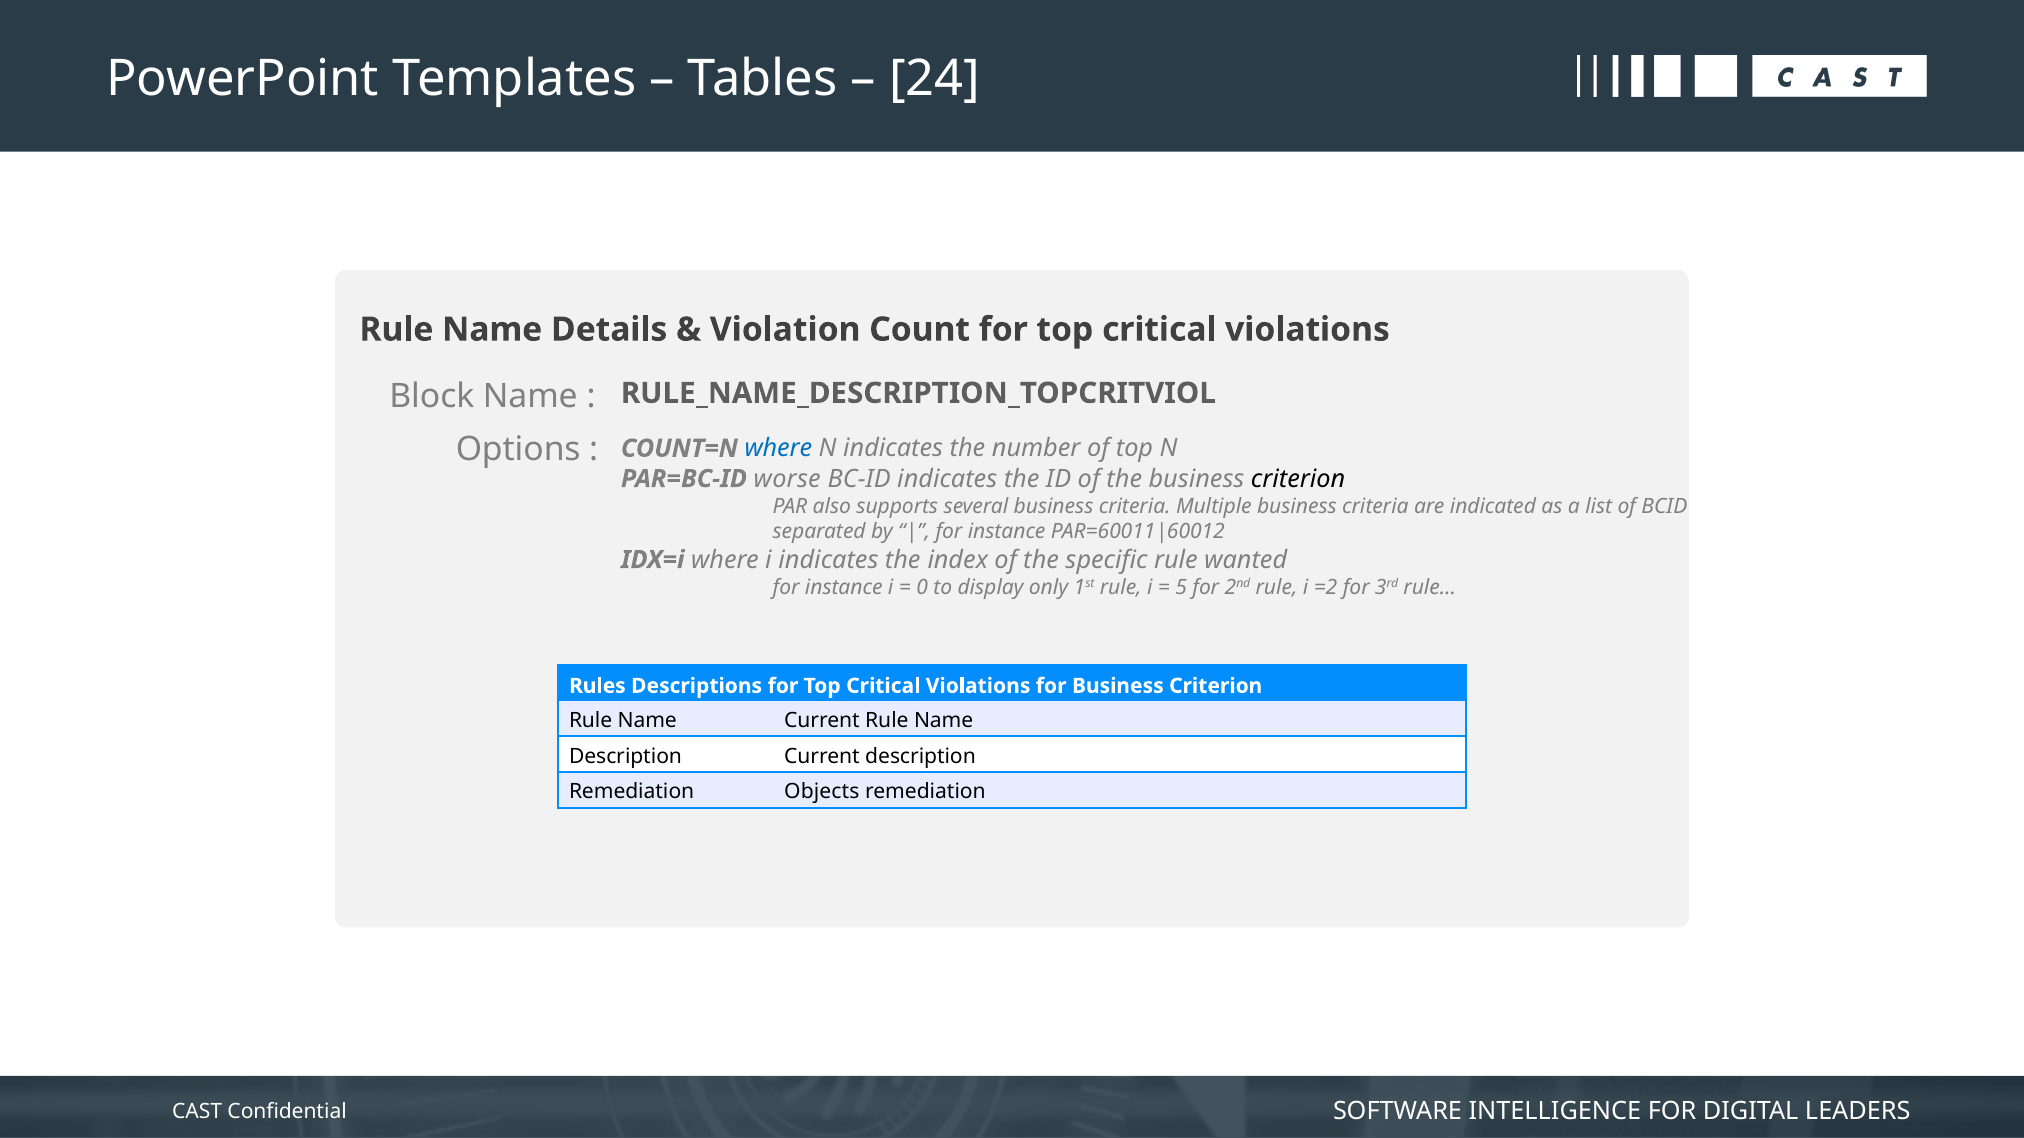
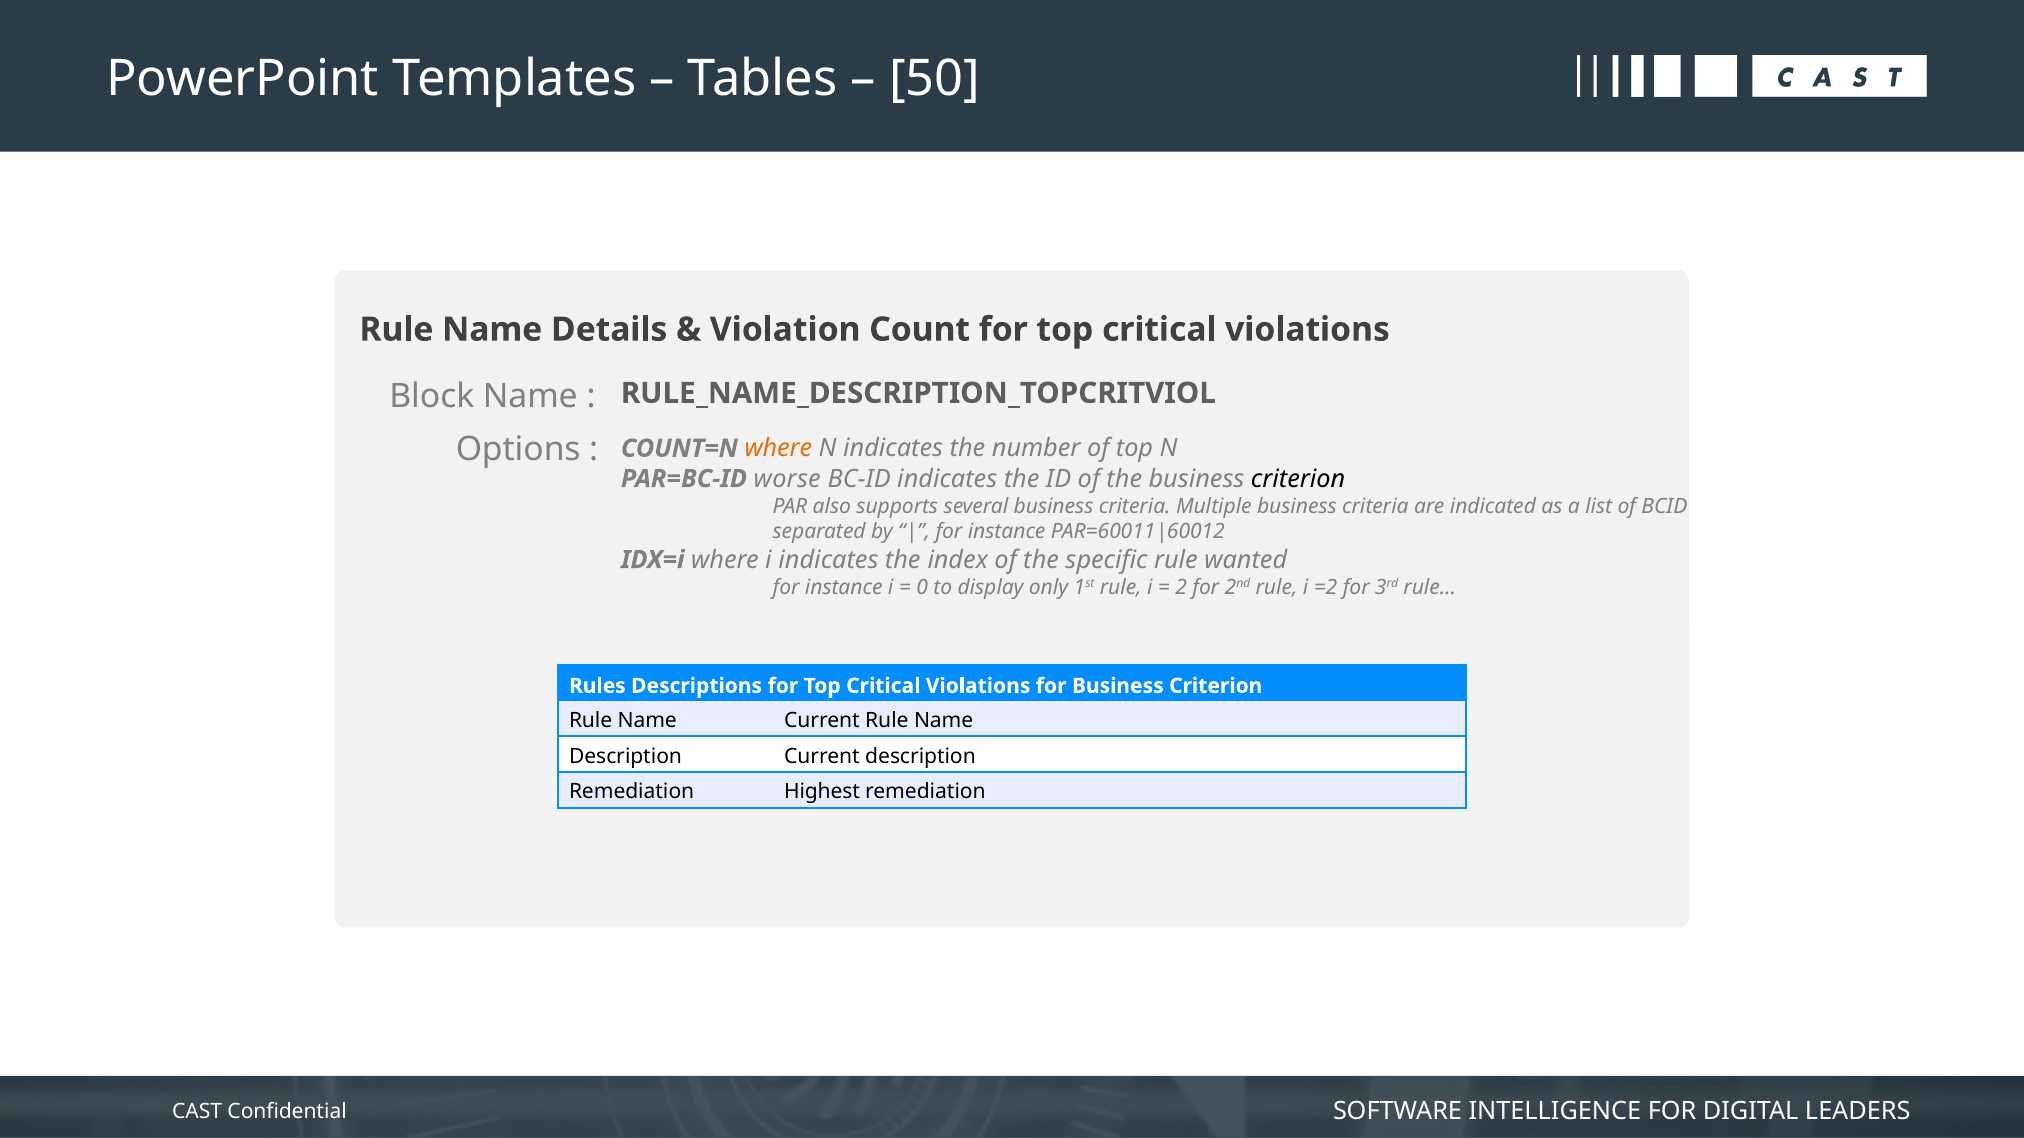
24: 24 -> 50 (935, 79)
where colour: blue -> orange (778, 449)
5: 5 -> 2 (1181, 588)
Objects: Objects -> Highest (822, 792)
